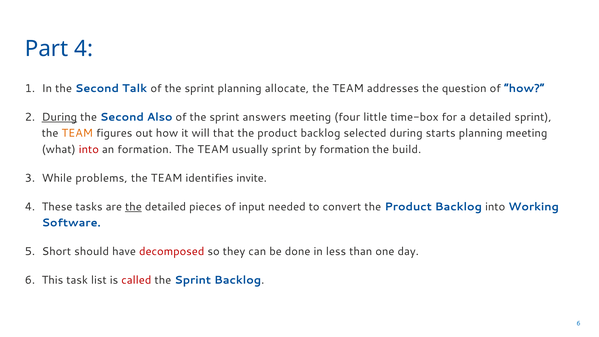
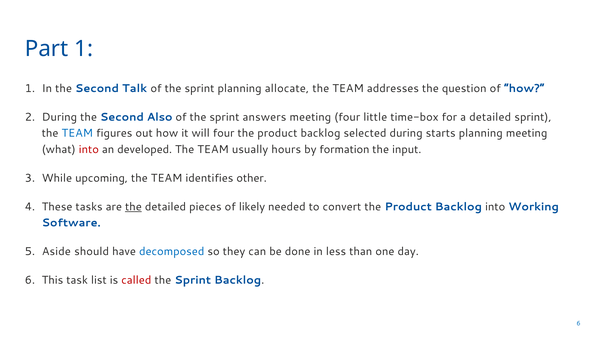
Part 4: 4 -> 1 (84, 49)
During underline: present -> none (59, 117)
TEAM colour: orange -> blue (77, 133)
will that: that -> four (224, 133)
an formation: formation -> developed (145, 149)
usually sprint: sprint -> hours (286, 149)
build: build -> input (407, 149)
problems: problems -> upcoming (102, 178)
invite: invite -> other (252, 178)
input: input -> likely (252, 207)
Short: Short -> Aside (56, 251)
decomposed colour: red -> blue (172, 251)
